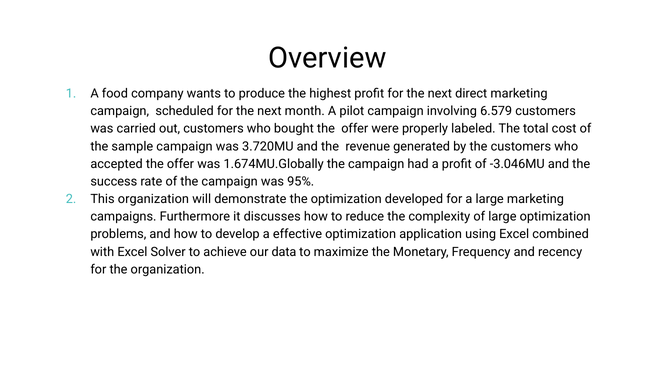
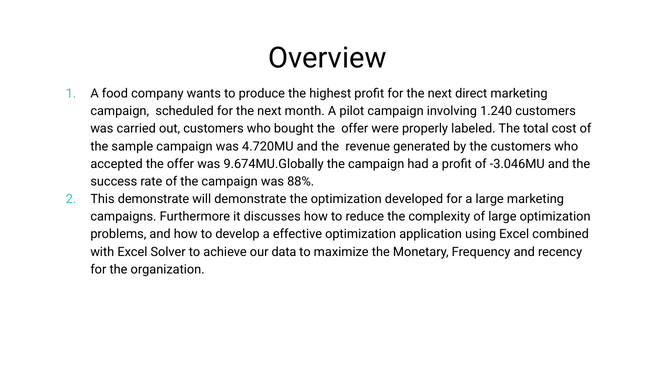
6.579: 6.579 -> 1.240 (496, 111)
3.720MU: 3.720MU -> 4.720MU (268, 146)
1.674MU.Globally: 1.674MU.Globally -> 9.674MU.Globally (274, 164)
95%: 95% -> 88% (301, 181)
This organization: organization -> demonstrate (154, 199)
